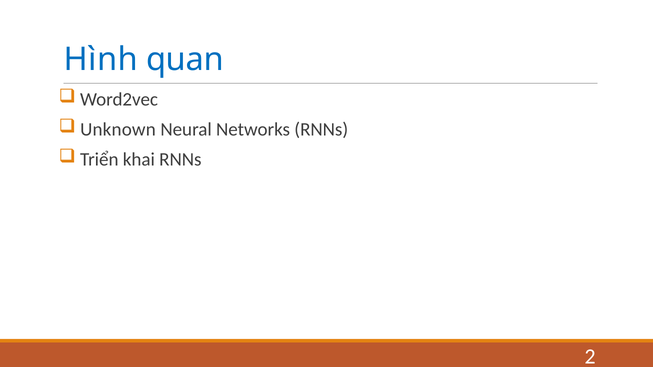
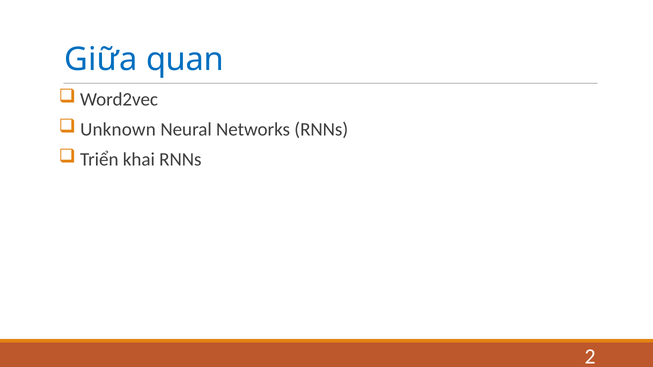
Hình: Hình -> Giữa (101, 60)
